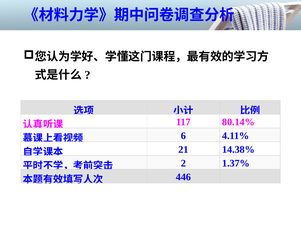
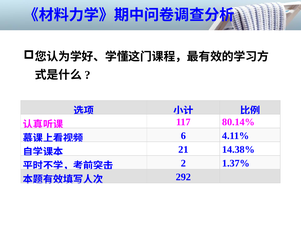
446: 446 -> 292 (183, 177)
